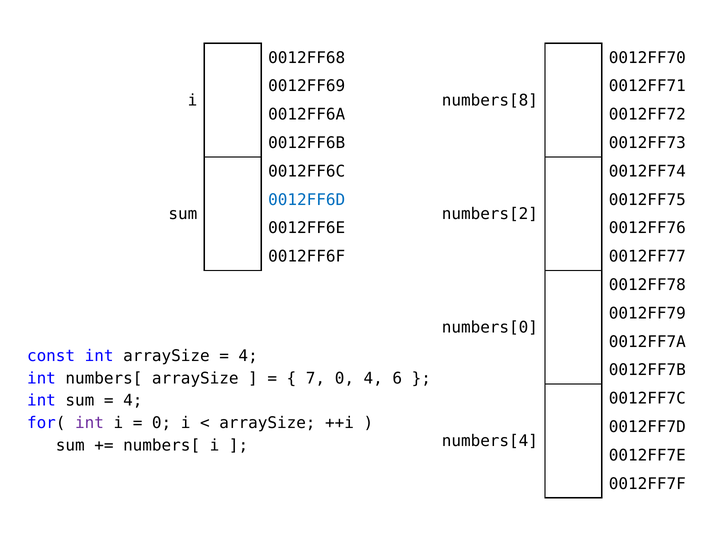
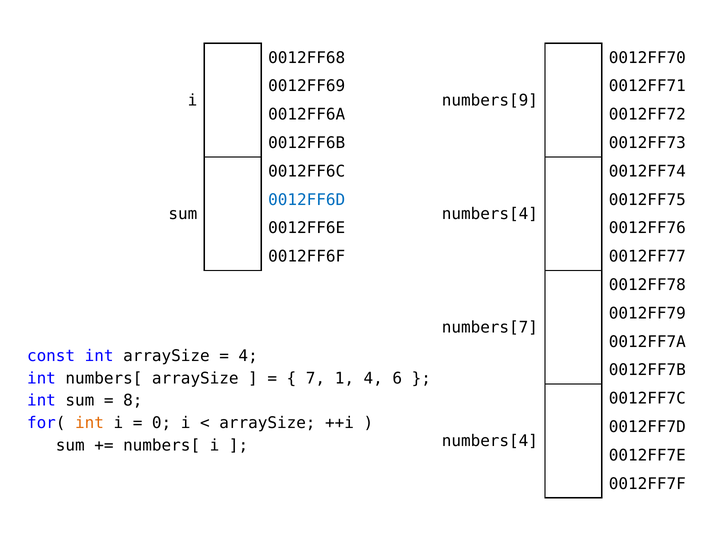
numbers[8: numbers[8 -> numbers[9 (490, 100)
numbers[2: numbers[2 -> numbers[4 (490, 214)
numbers[0: numbers[0 -> numbers[7 (490, 327)
7 0: 0 -> 1 (344, 378)
4: 4 -> 8 (133, 401)
int colour: purple -> orange (90, 423)
